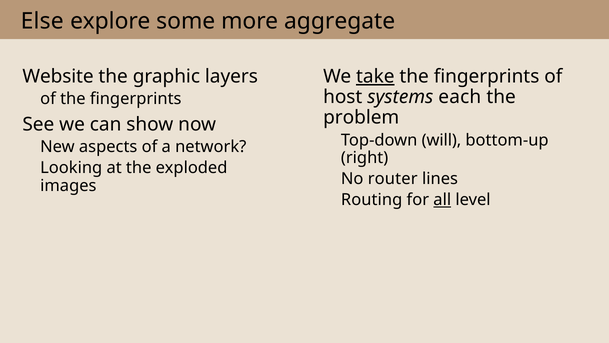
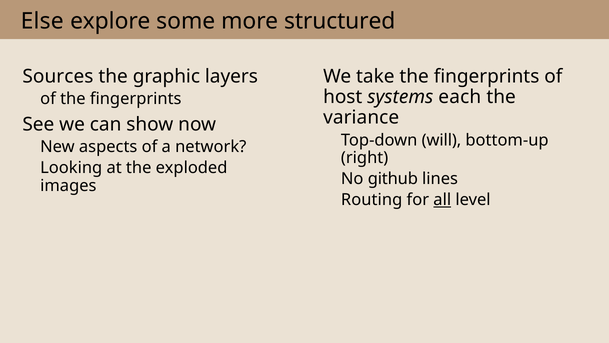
aggregate: aggregate -> structured (340, 21)
Website: Website -> Sources (58, 76)
take underline: present -> none (375, 76)
problem: problem -> variance (361, 118)
router: router -> github (393, 179)
